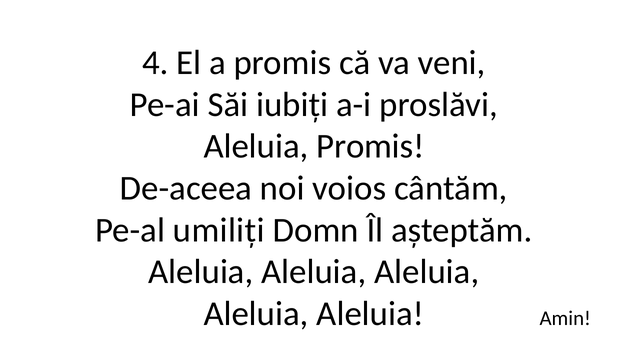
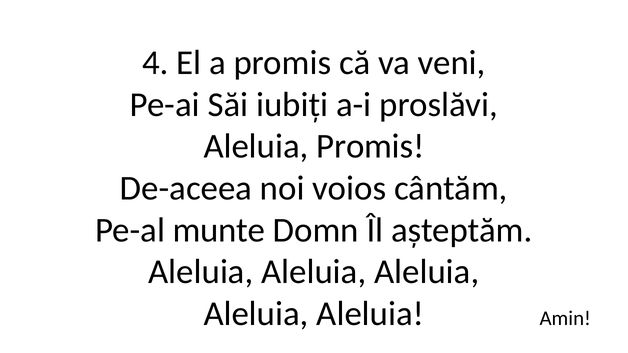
umiliți: umiliți -> munte (219, 230)
